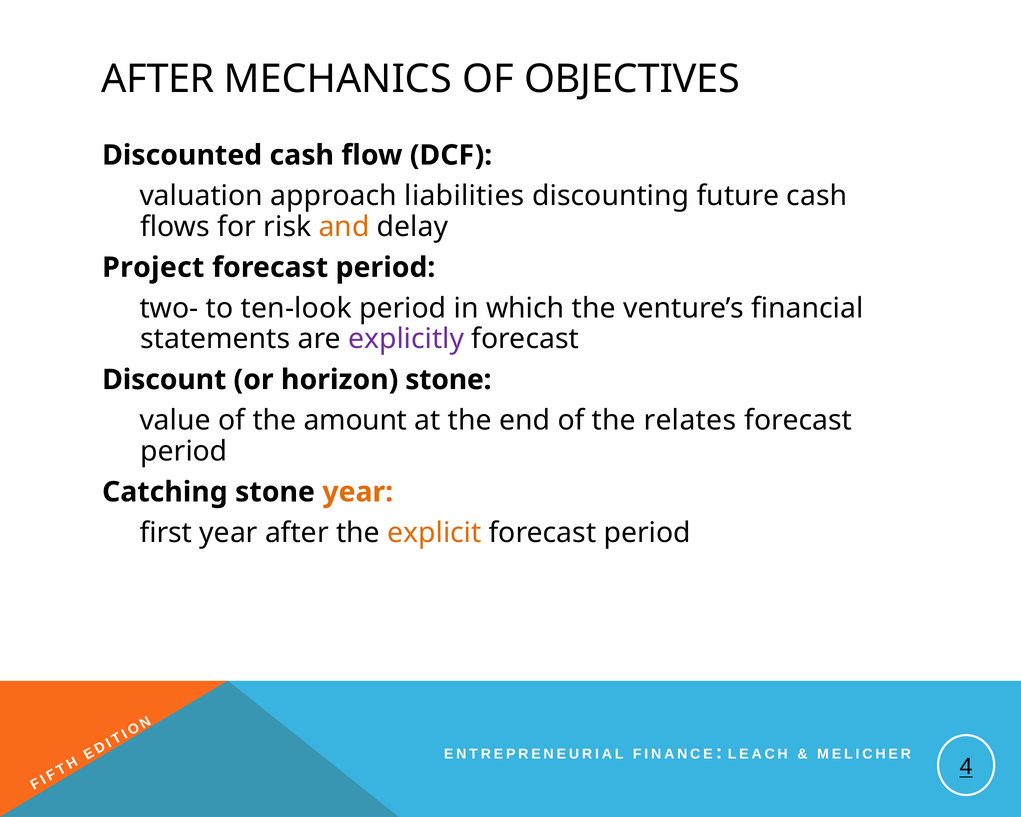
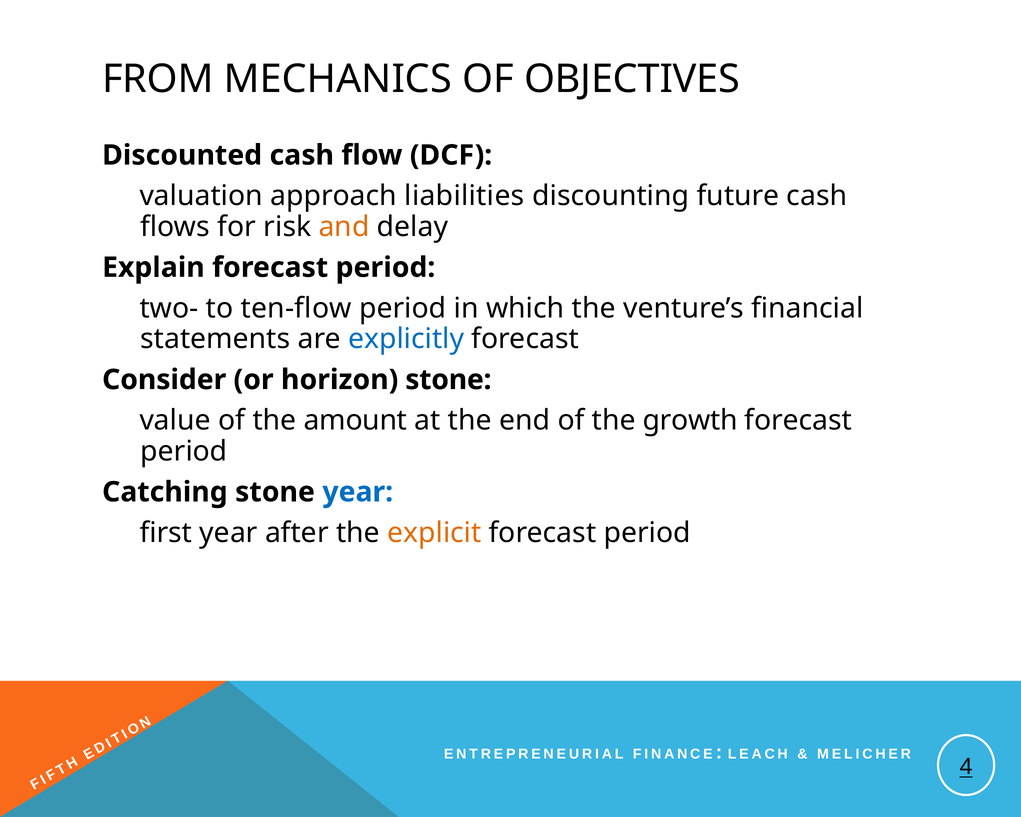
AFTER: AFTER -> FROM (158, 79)
Project: Project -> Explain (153, 267)
ten-look: ten-look -> ten-flow (296, 308)
explicitly colour: purple -> blue (406, 339)
Discount: Discount -> Consider (164, 380)
relates: relates -> growth (690, 420)
year colour: orange -> blue (358, 492)
